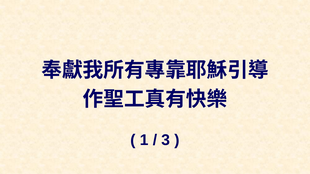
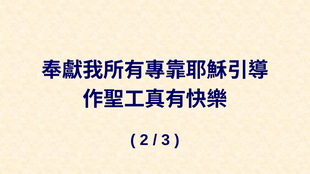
1: 1 -> 2 (144, 140)
